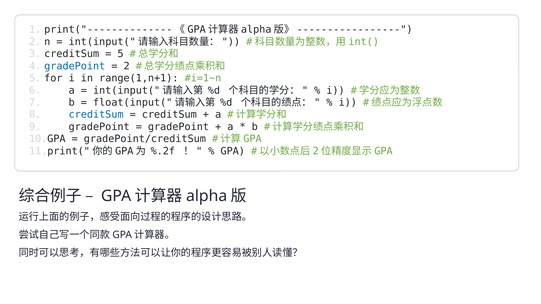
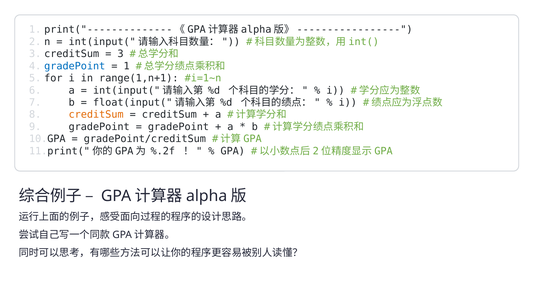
5: 5 -> 3 (120, 54)
2: 2 -> 1 (127, 66)
creditSum colour: blue -> orange (96, 115)
